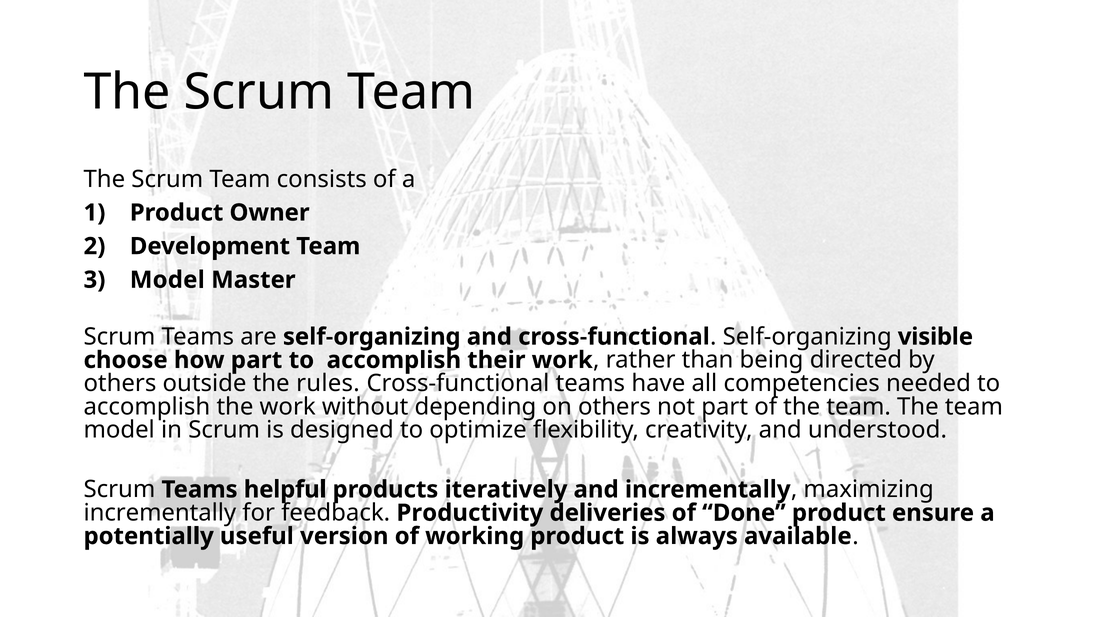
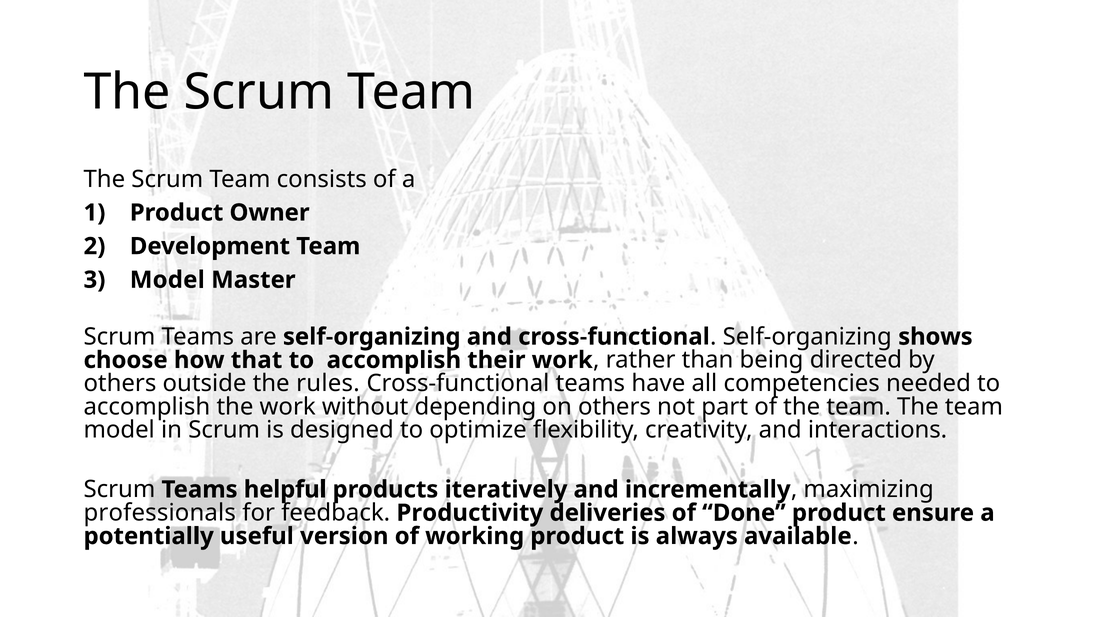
visible: visible -> shows (935, 336)
how part: part -> that (257, 360)
understood: understood -> interactions (878, 430)
incrementally: incrementally -> professionals (160, 512)
